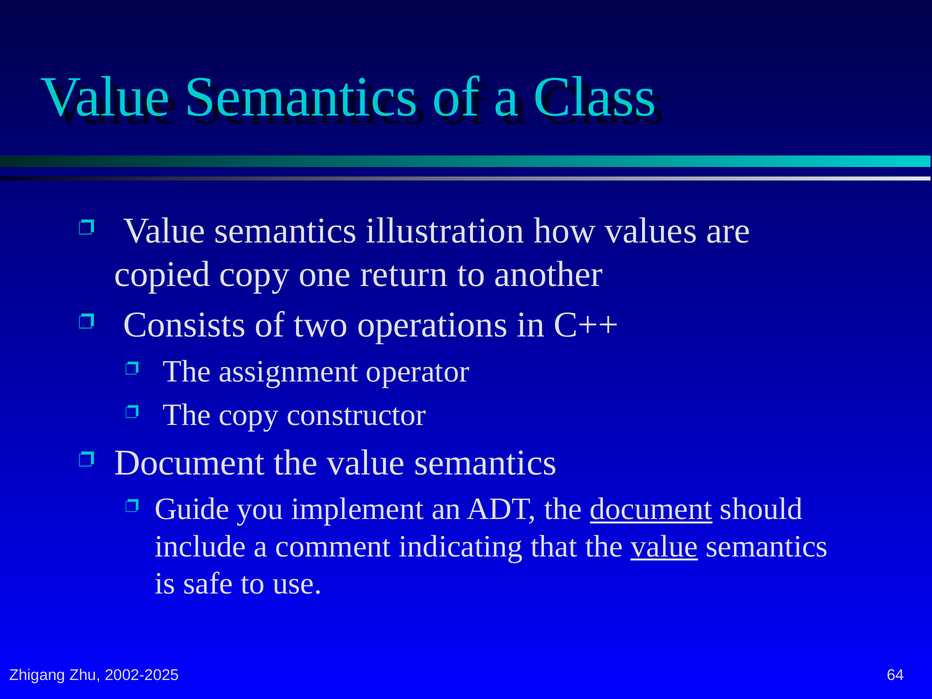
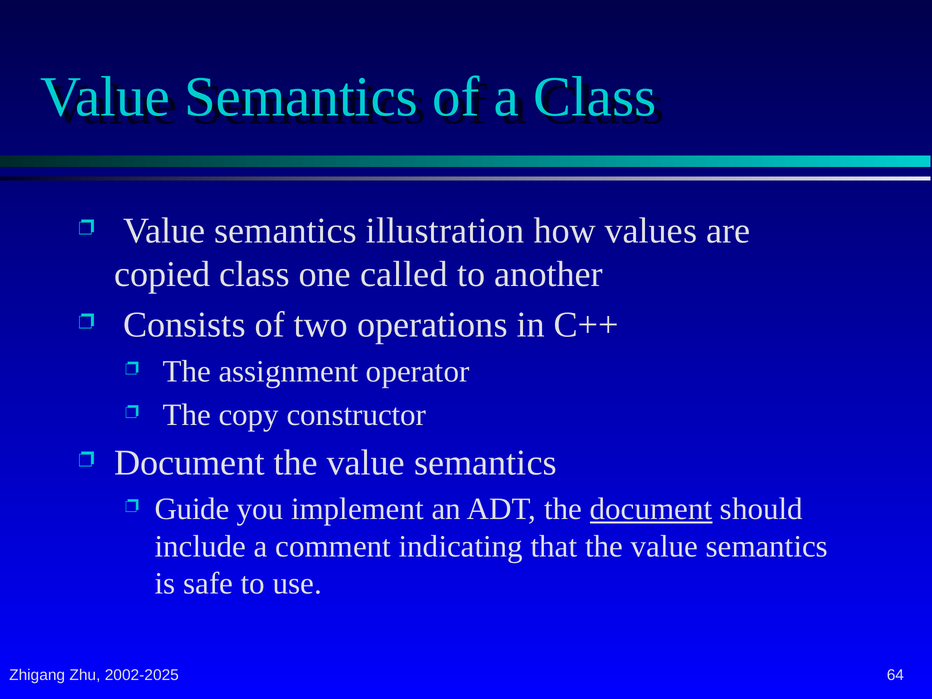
copied copy: copy -> class (255, 274)
return: return -> called (404, 274)
value underline: present -> none (664, 546)
